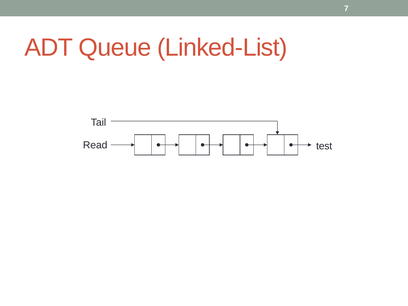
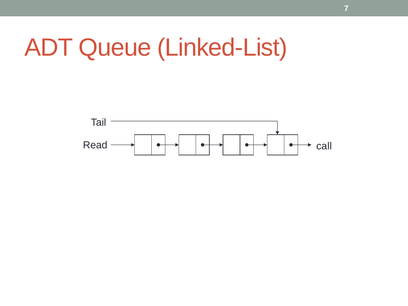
test: test -> call (324, 146)
